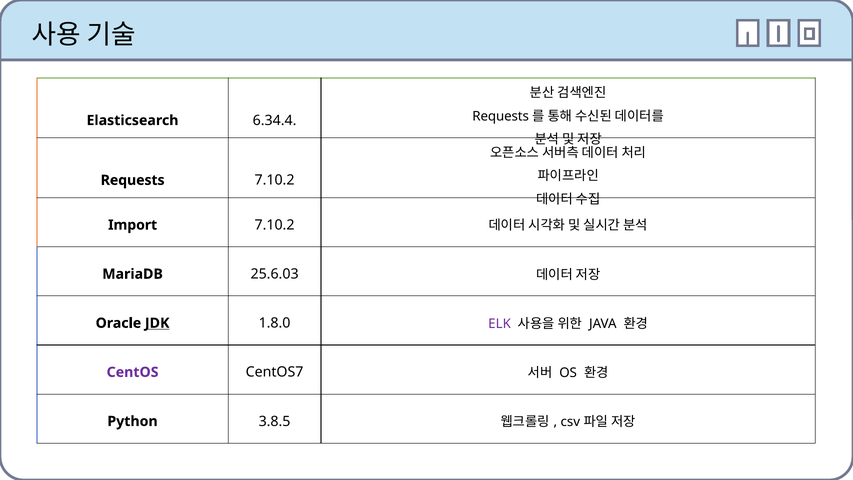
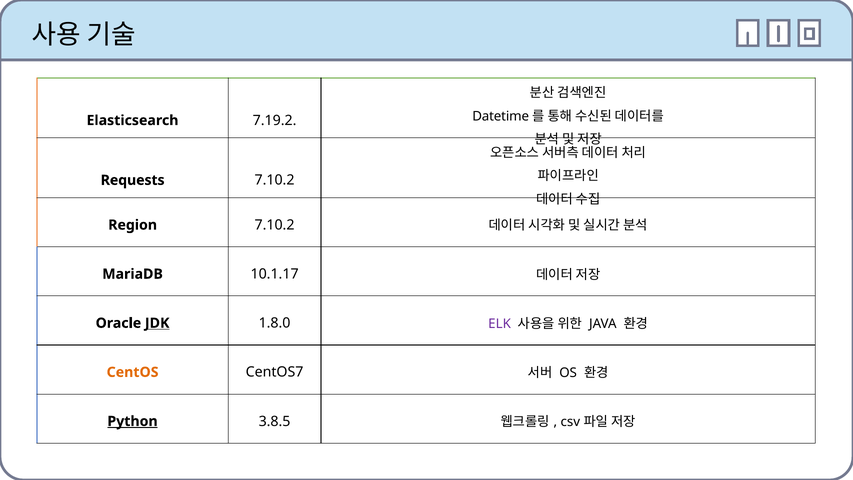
Requests: Requests -> Datetime (501, 116)
6.34.4: 6.34.4 -> 7.19.2 (275, 120)
Import: Import -> Region (133, 225)
25.6.03: 25.6.03 -> 10.1.17 (275, 274)
CentOS colour: purple -> orange (133, 372)
Python underline: none -> present (133, 421)
